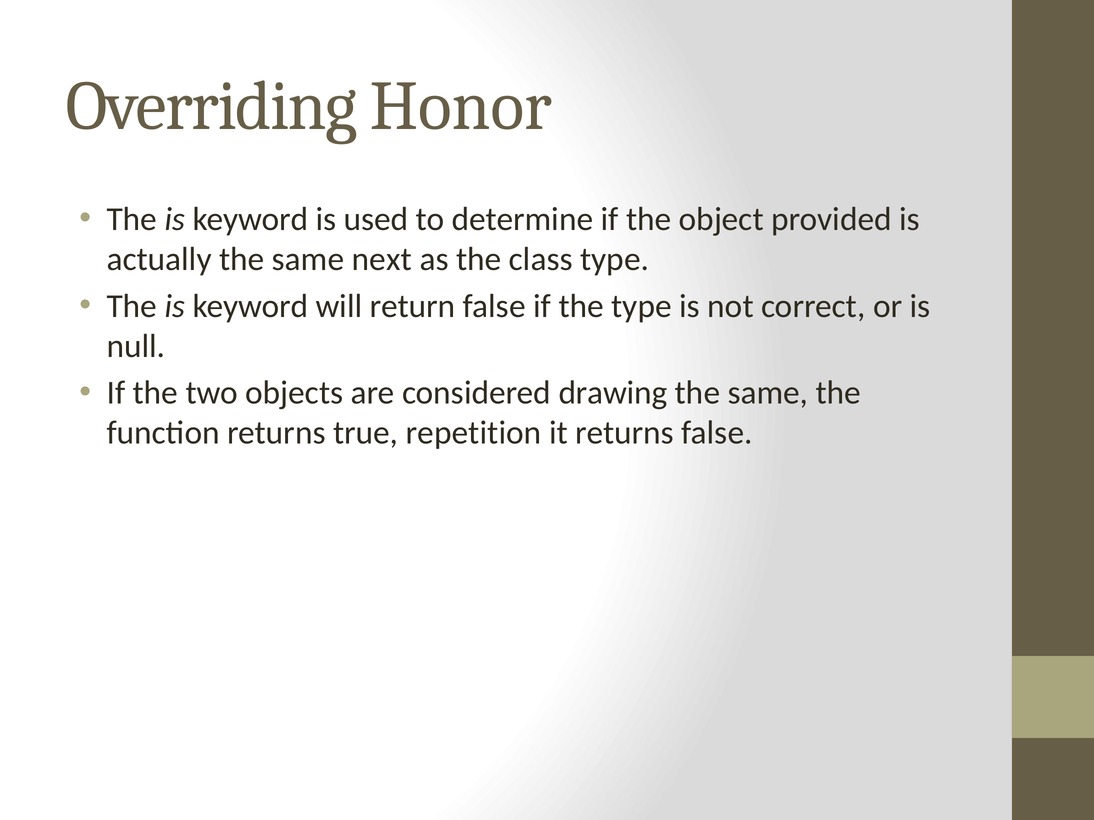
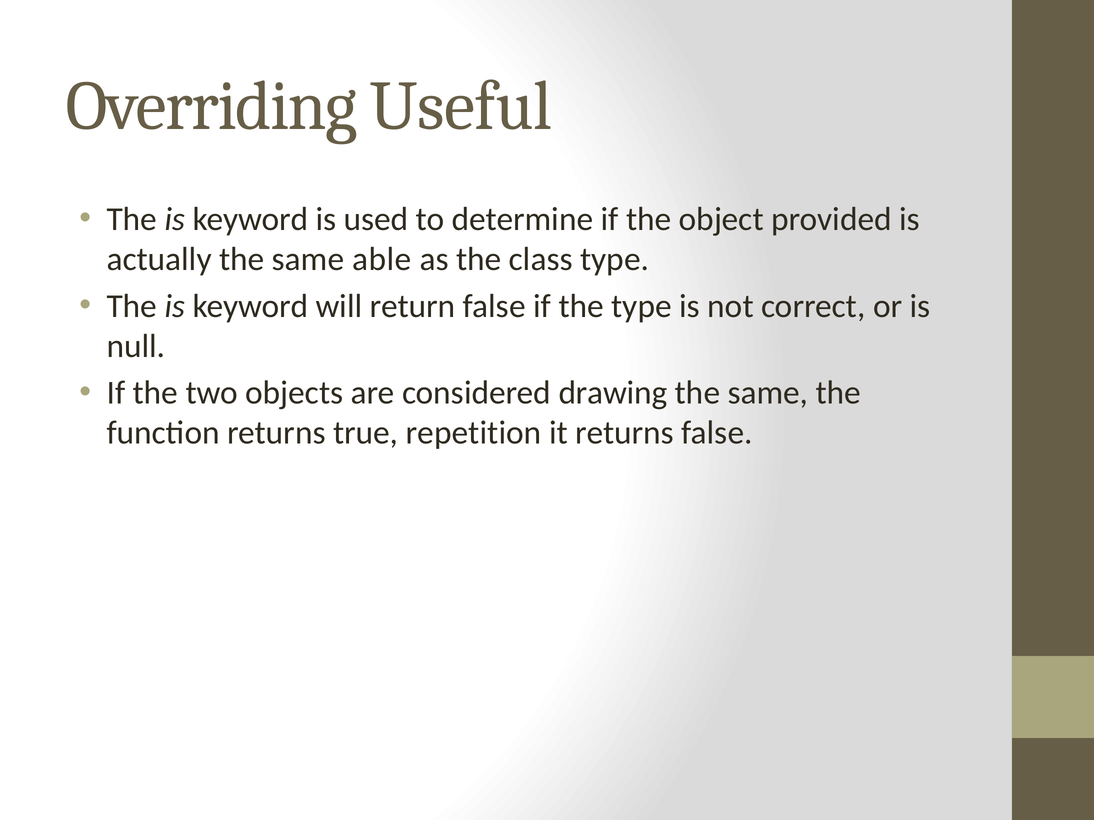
Honor: Honor -> Useful (461, 106)
next: next -> able (382, 259)
